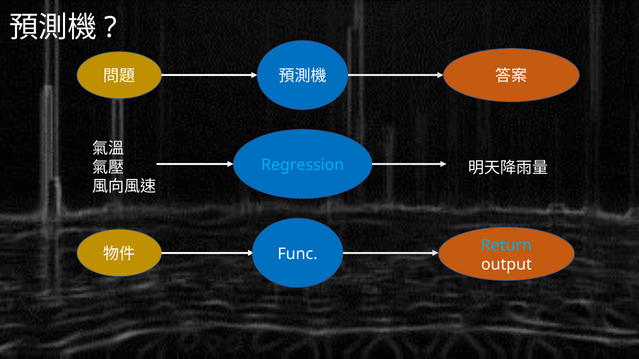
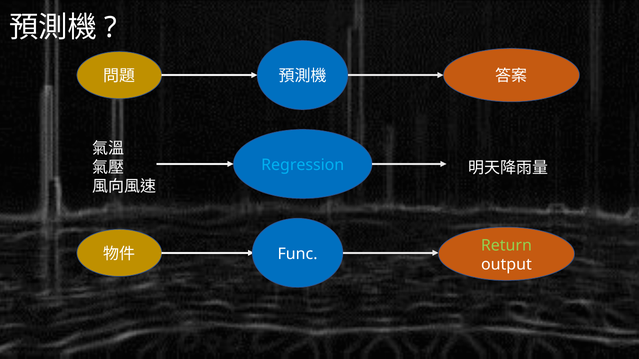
Return colour: light blue -> light green (506, 246)
